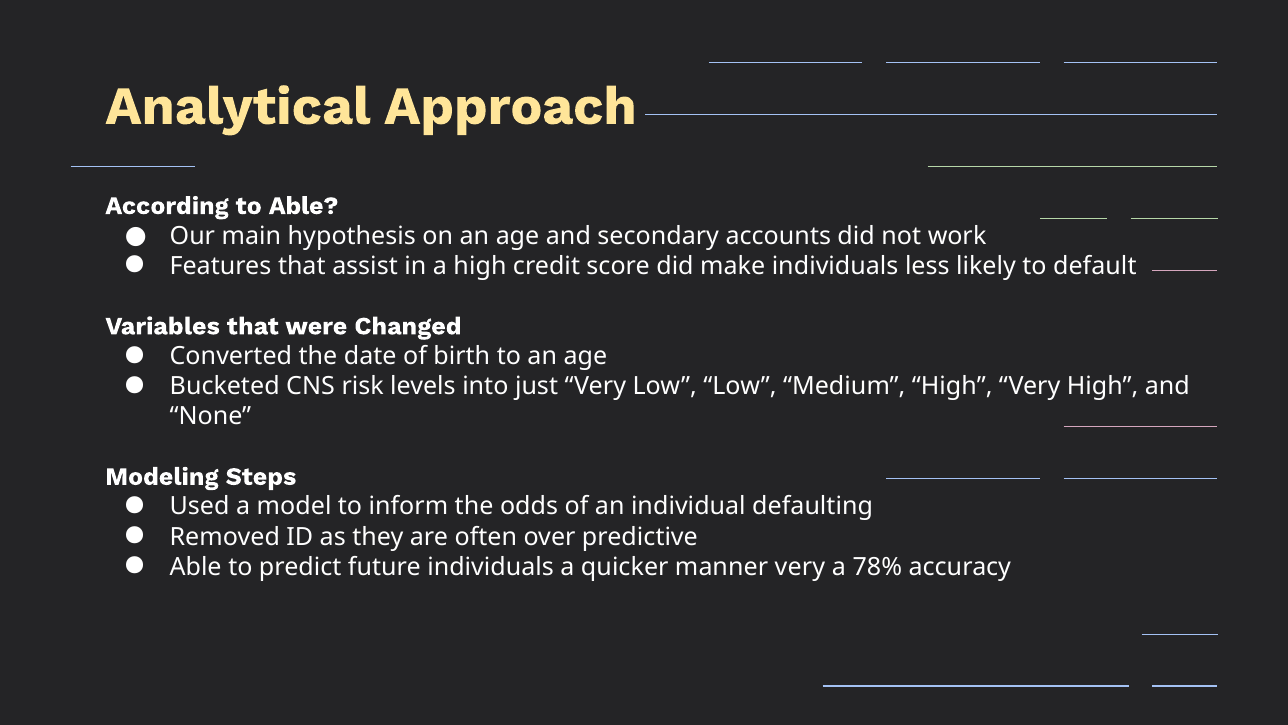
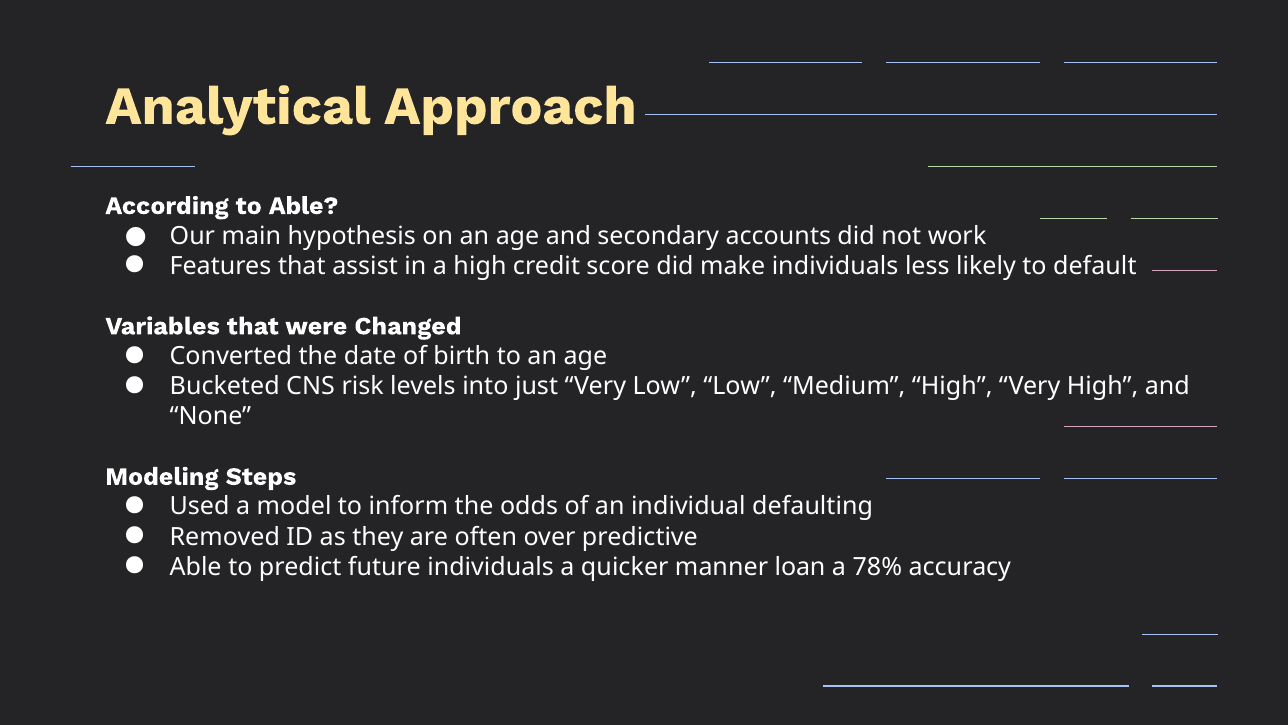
manner very: very -> loan (800, 566)
